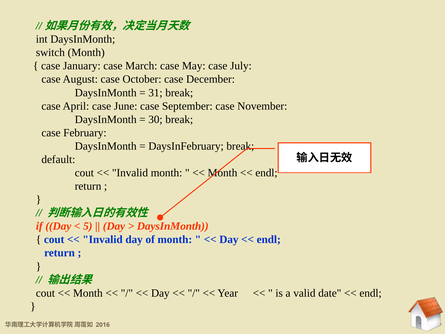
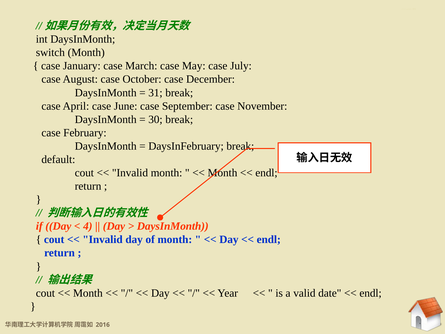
5: 5 -> 4 (88, 226)
